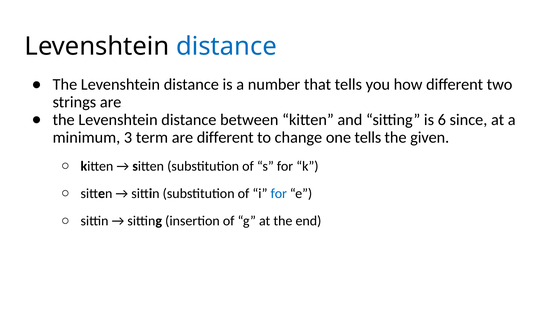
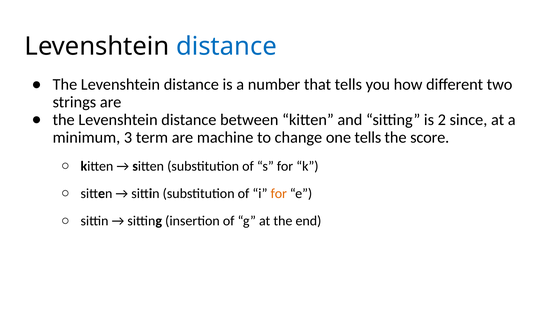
6: 6 -> 2 (442, 120)
are different: different -> machine (225, 138)
given: given -> score (430, 138)
for colour: blue -> orange (279, 194)
